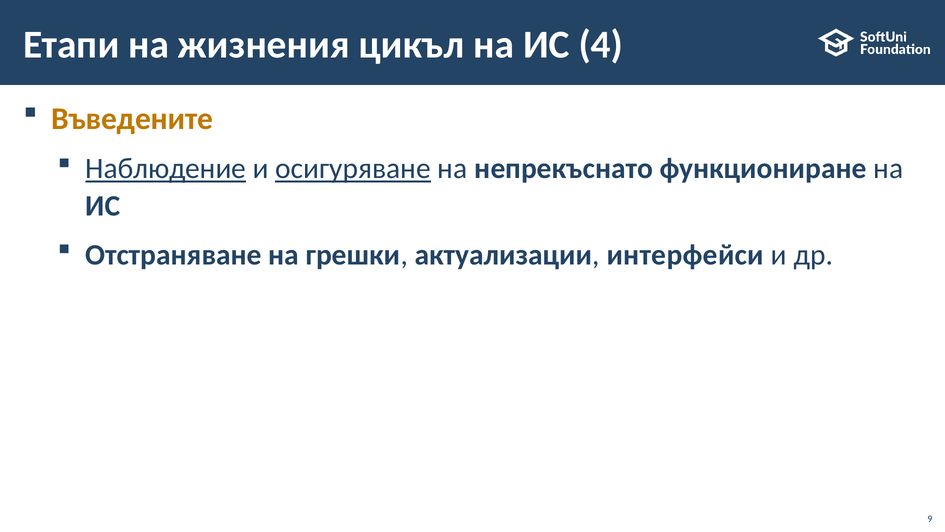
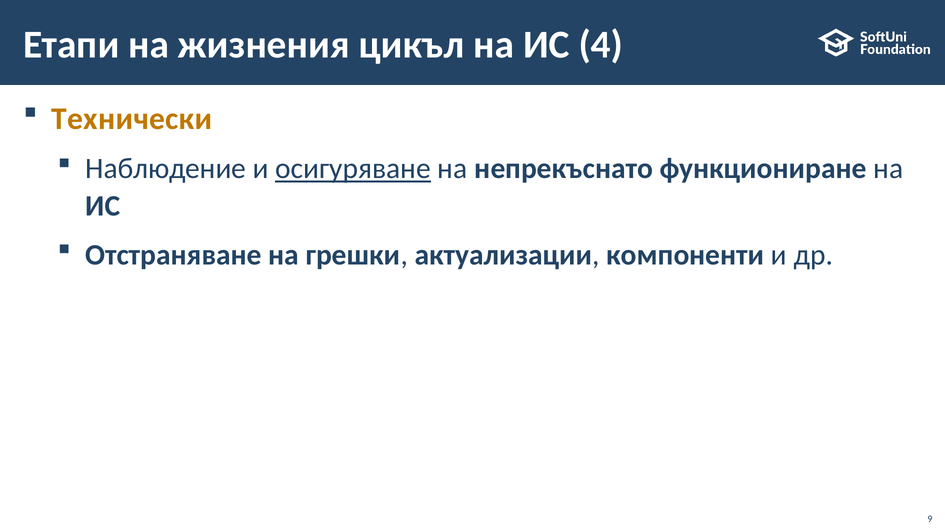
Въведените: Въведените -> Технически (132, 119)
Наблюдение underline: present -> none (166, 169)
интерфейси: интерфейси -> компоненти (685, 255)
